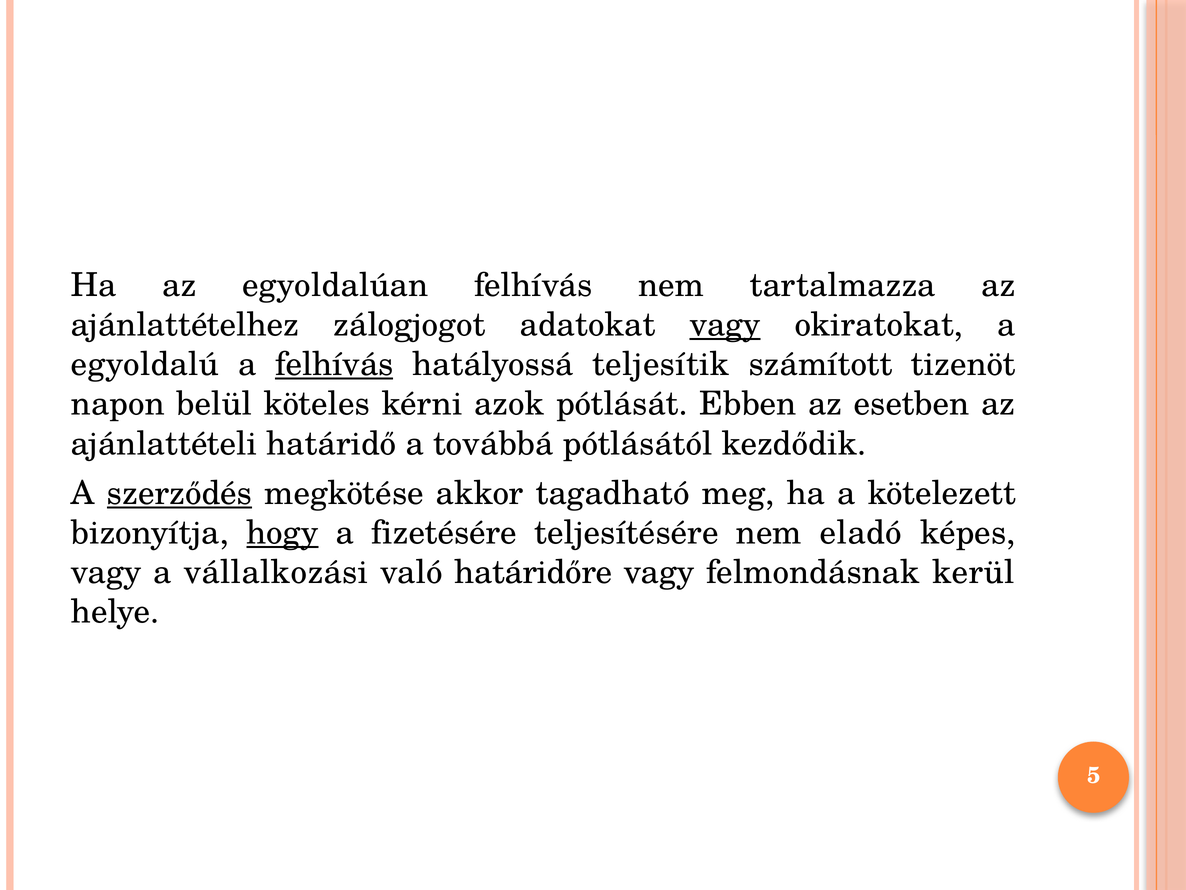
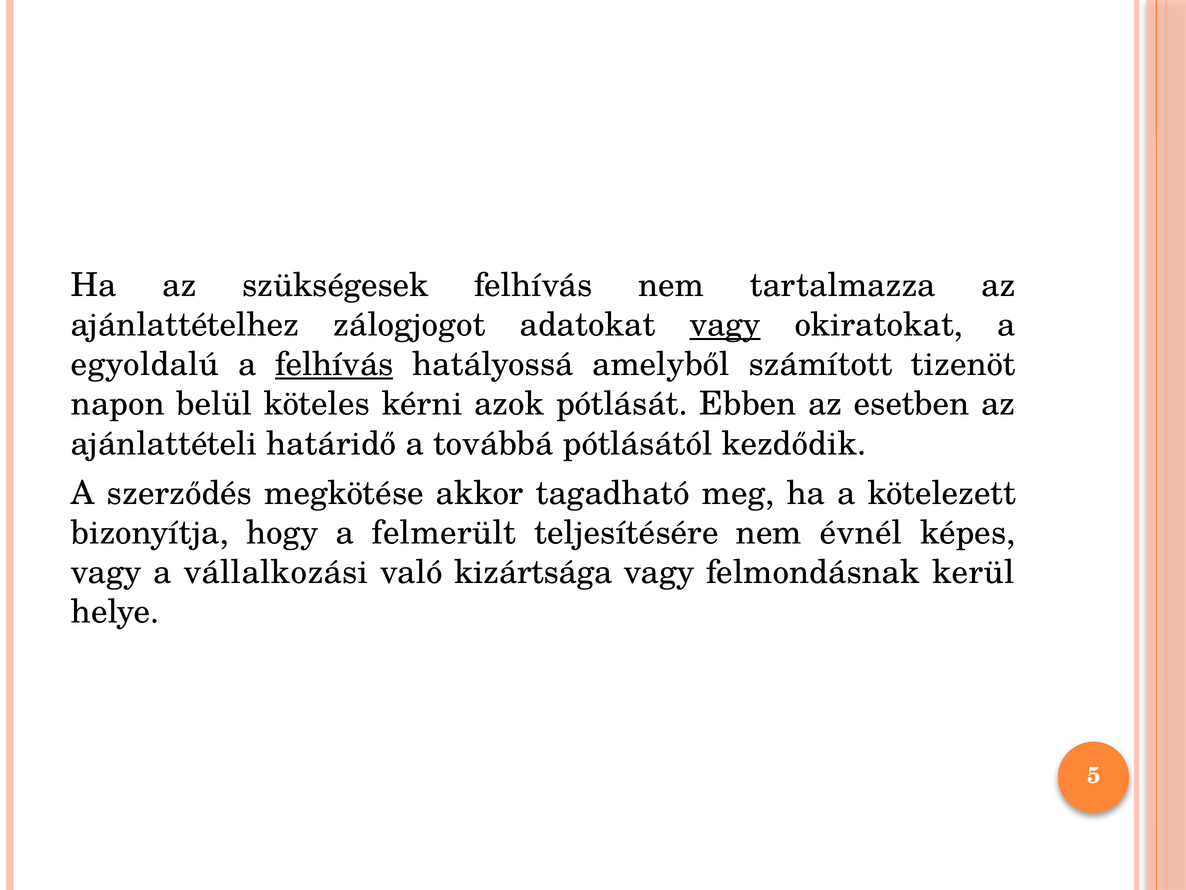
egyoldalúan: egyoldalúan -> szükségesek (335, 285)
teljesítik: teljesítik -> amelyből (661, 364)
szerződés underline: present -> none (180, 493)
hogy underline: present -> none (282, 532)
fizetésére: fizetésére -> felmerült (444, 532)
eladó: eladó -> évnél (861, 532)
határidőre: határidőre -> kizártsága (533, 572)
